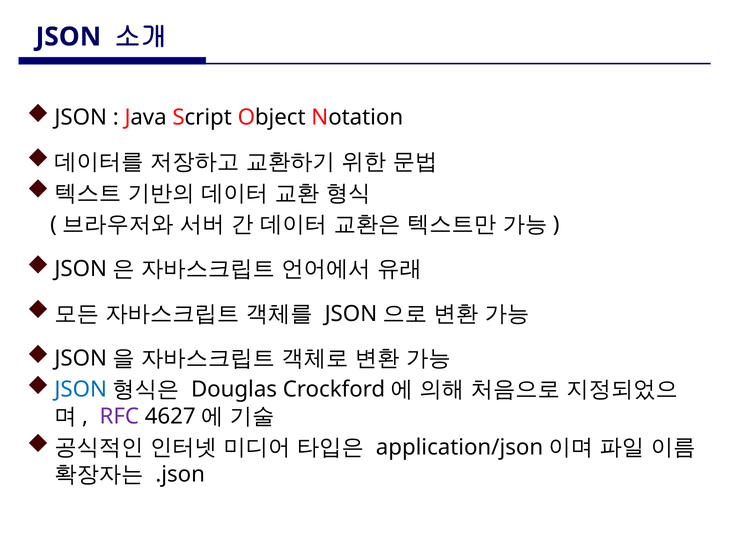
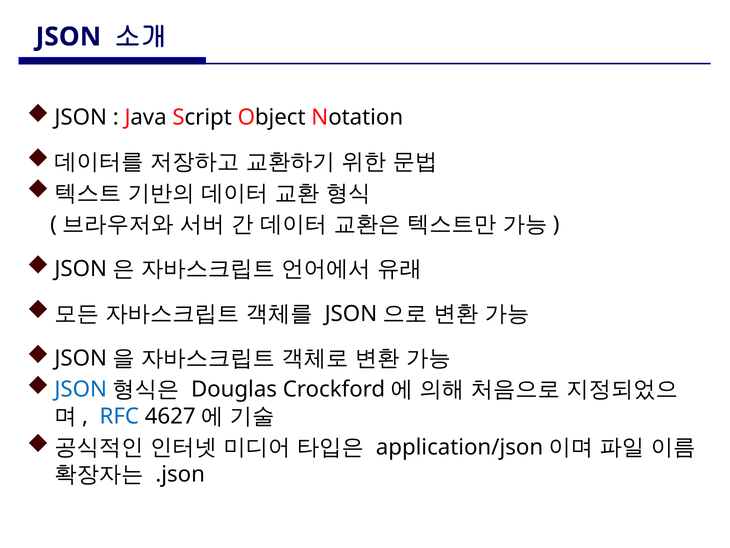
RFC colour: purple -> blue (119, 416)
